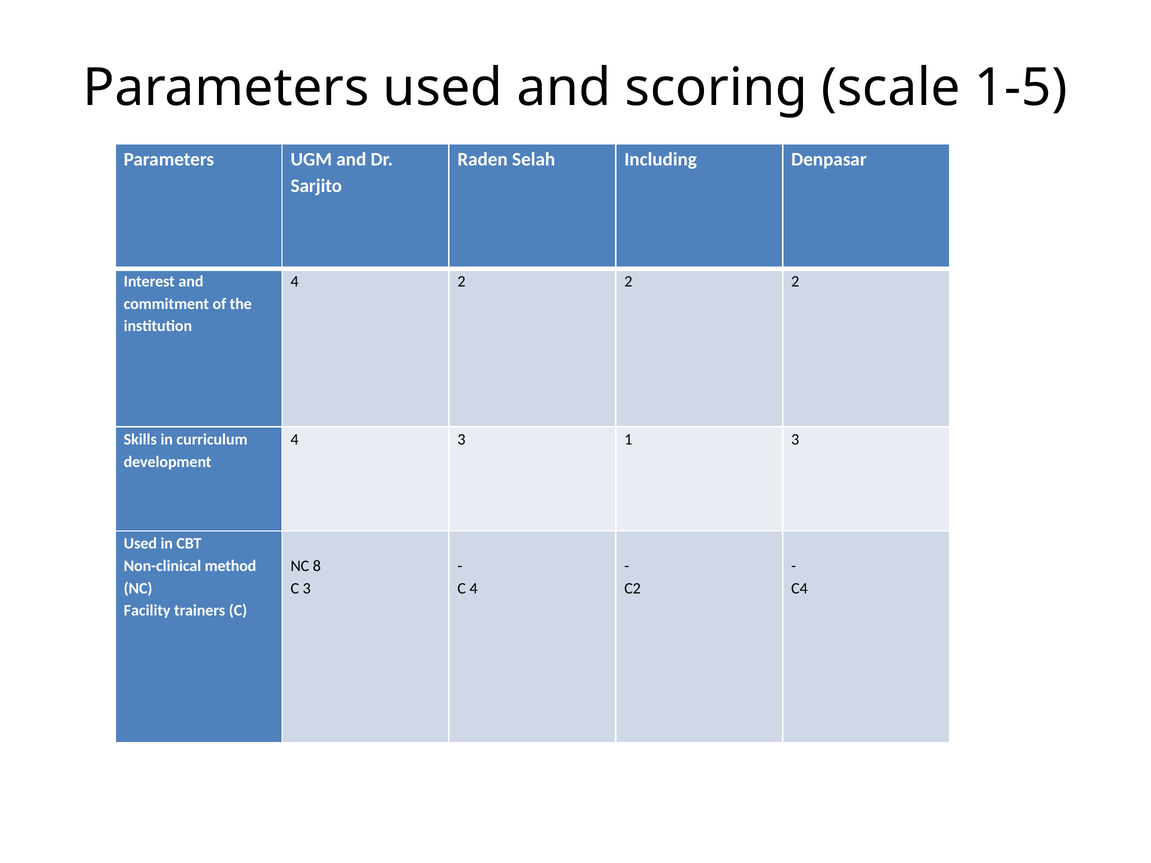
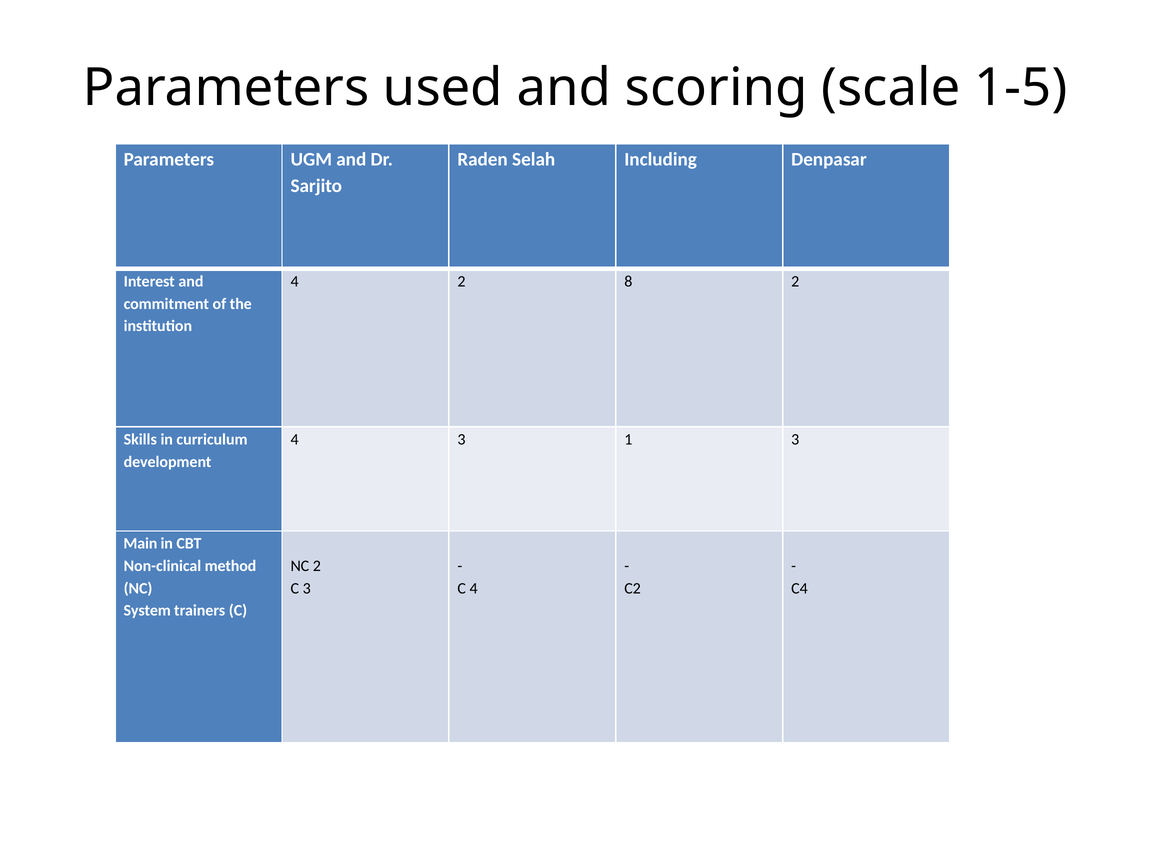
4 2 2: 2 -> 8 (628, 282)
Used: Used -> Main (140, 544)
NC 8: 8 -> 2 (317, 566)
Facility: Facility -> System (147, 611)
